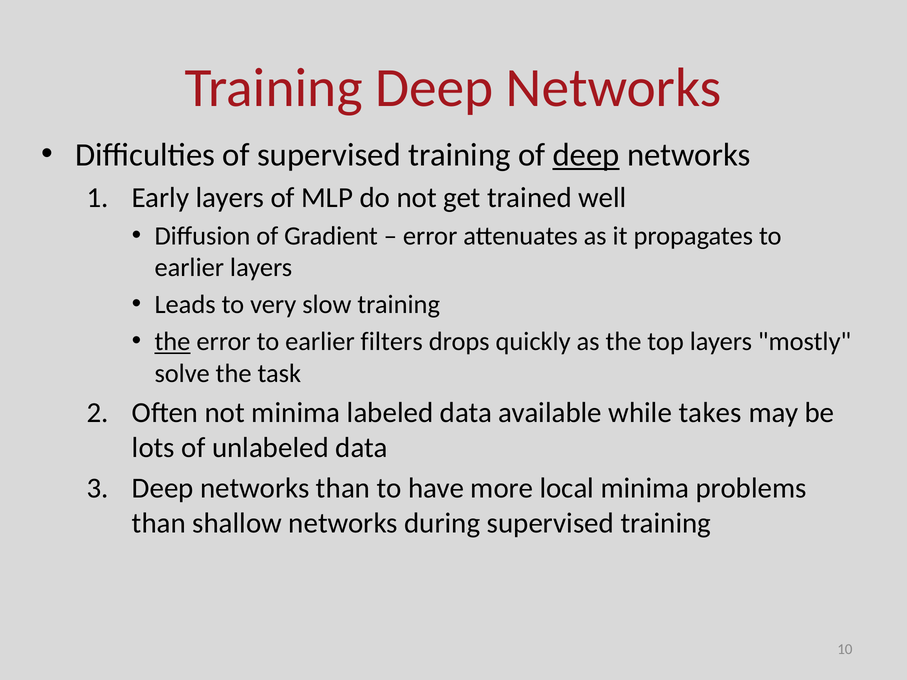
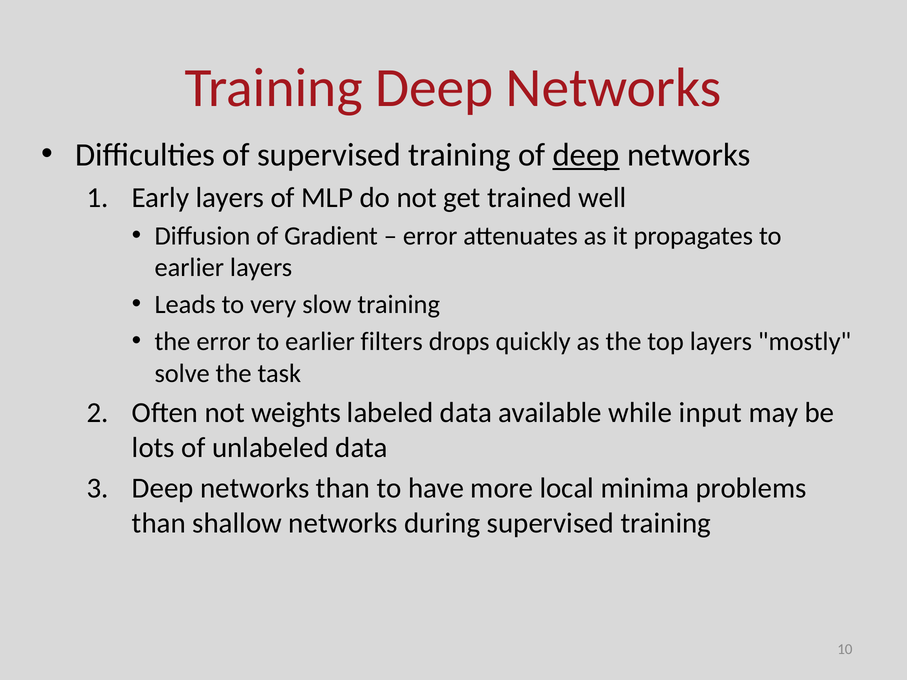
the underline: present -> none (172, 342)
not minima: minima -> weights (296, 413)
takes: takes -> input (710, 413)
